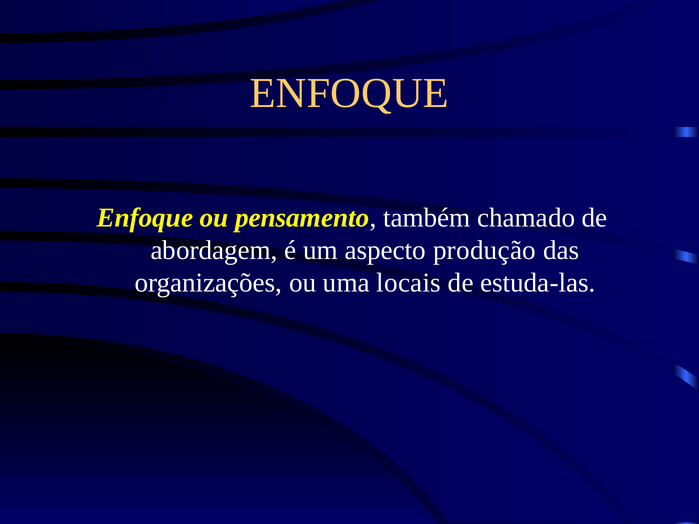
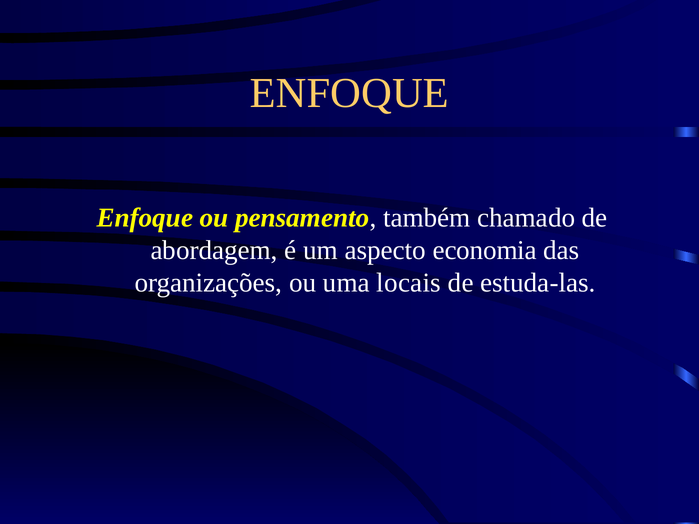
produção: produção -> economia (485, 250)
